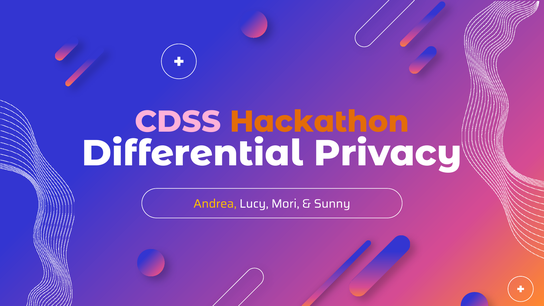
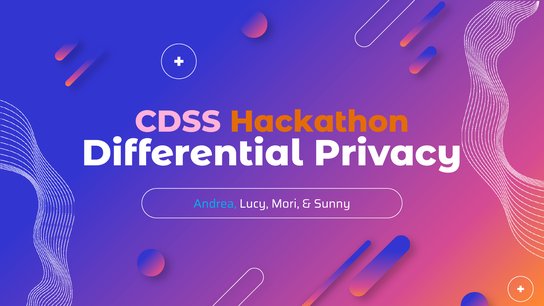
Andrea colour: yellow -> light blue (215, 204)
